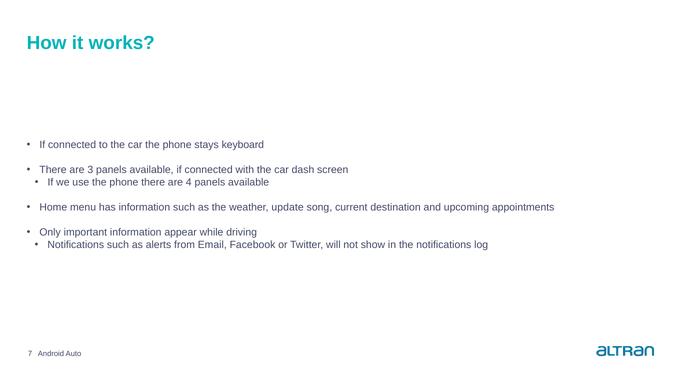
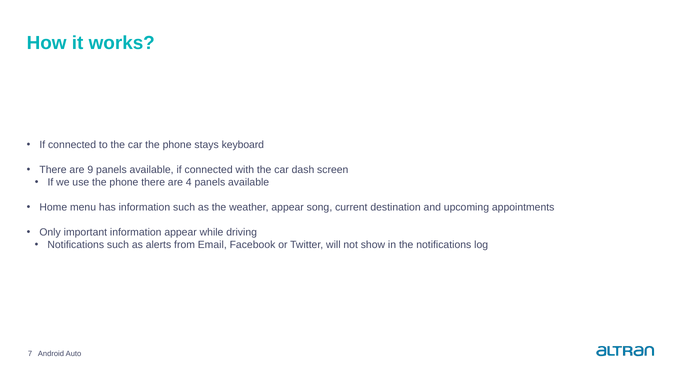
3: 3 -> 9 (90, 170)
weather update: update -> appear (288, 207)
